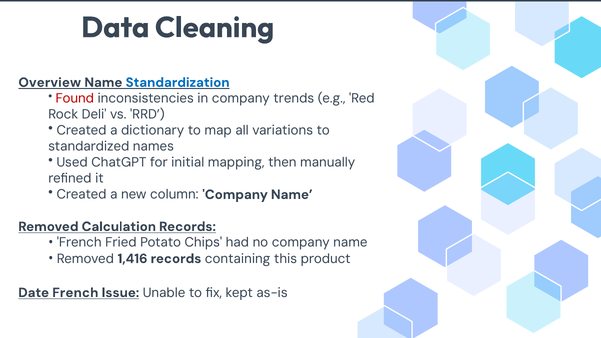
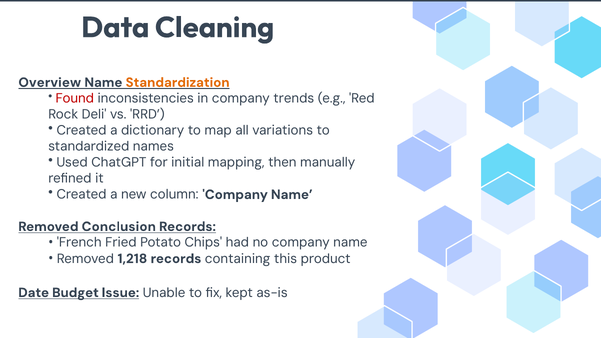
Standardization colour: blue -> orange (178, 82)
Calculation: Calculation -> Conclusion (119, 227)
1,416: 1,416 -> 1,218 (132, 259)
Date French: French -> Budget (75, 293)
